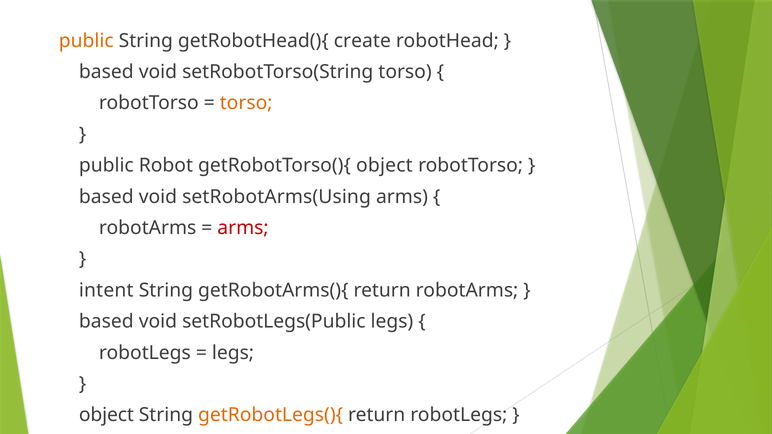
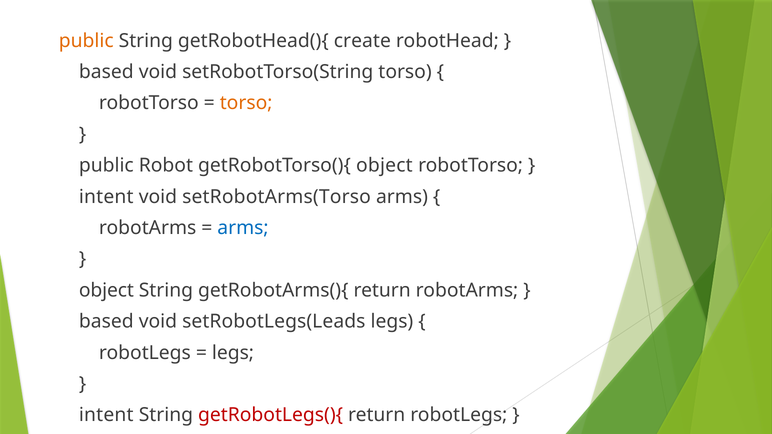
based: based -> intent (106, 197)
setRobotArms(Using: setRobotArms(Using -> setRobotArms(Torso (276, 197)
arms colour: red -> blue (243, 228)
intent: intent -> object (106, 290)
setRobotLegs(Public: setRobotLegs(Public -> setRobotLegs(Leads (274, 322)
object: object -> intent (106, 415)
getRobotLegs(){ colour: orange -> red (271, 415)
